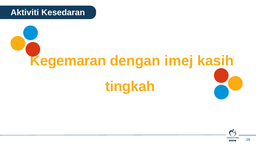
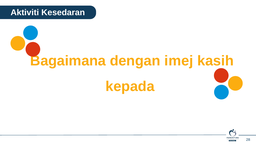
Kegemaran: Kegemaran -> Bagaimana (68, 61)
tingkah: tingkah -> kepada (130, 86)
